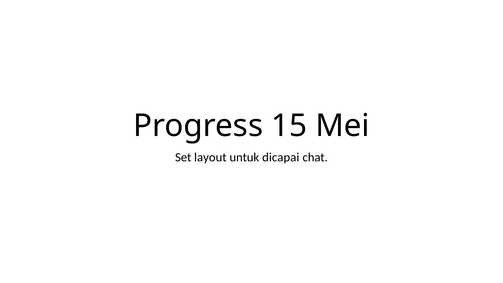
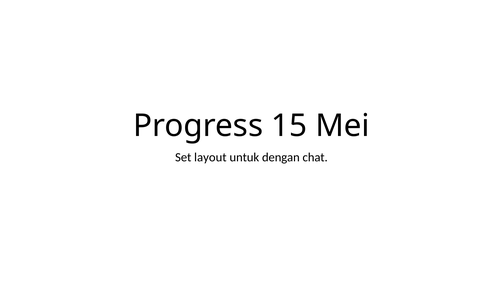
dicapai: dicapai -> dengan (281, 157)
